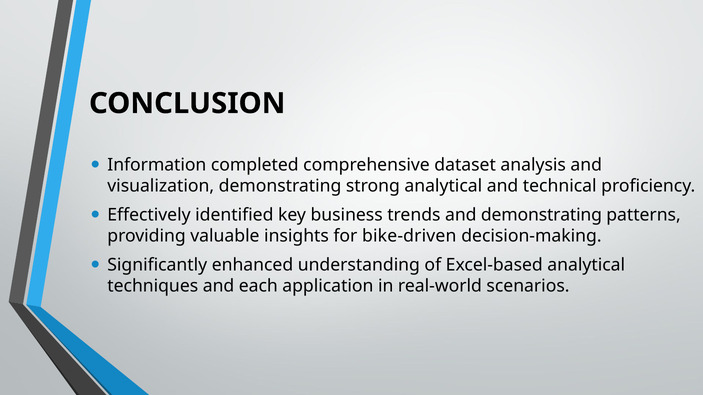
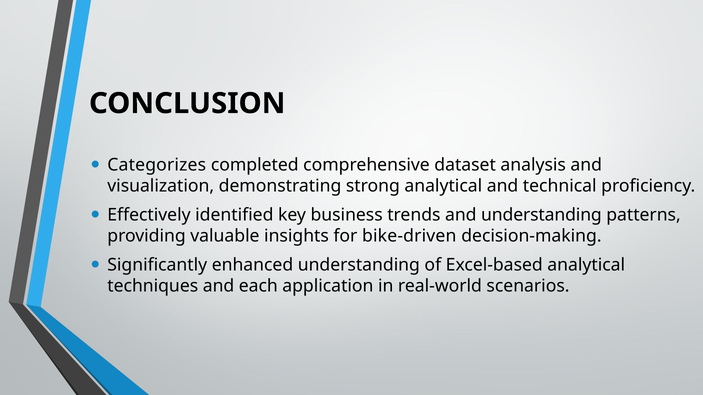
Information: Information -> Categorizes (157, 165)
and demonstrating: demonstrating -> understanding (541, 215)
